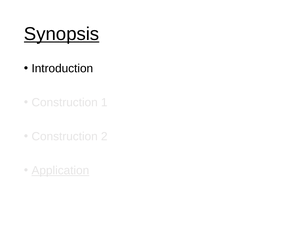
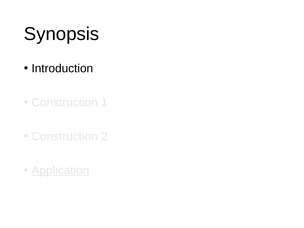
Synopsis underline: present -> none (62, 34)
